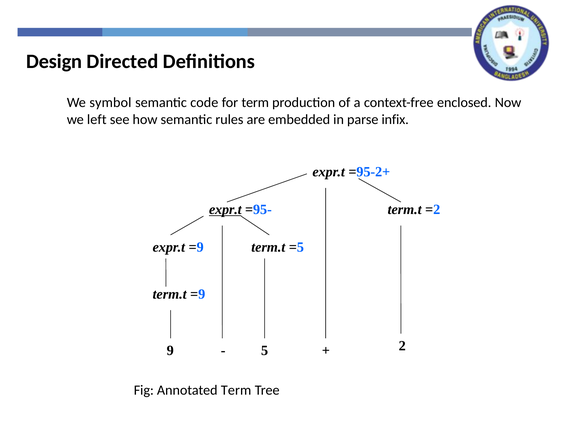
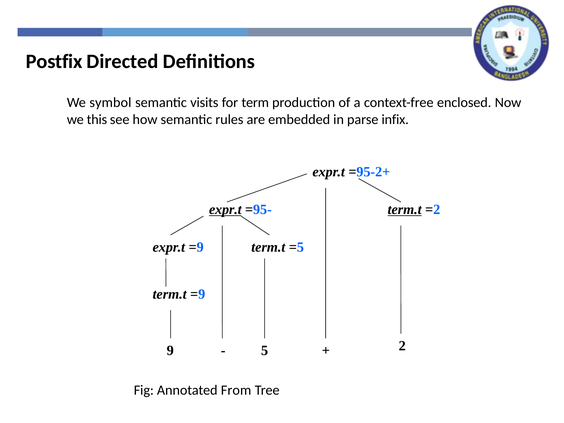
Design: Design -> Postfix (54, 62)
code: code -> visits (204, 103)
left: left -> this (97, 119)
term.t underline: none -> present (405, 210)
Annotated Term: Term -> From (236, 390)
